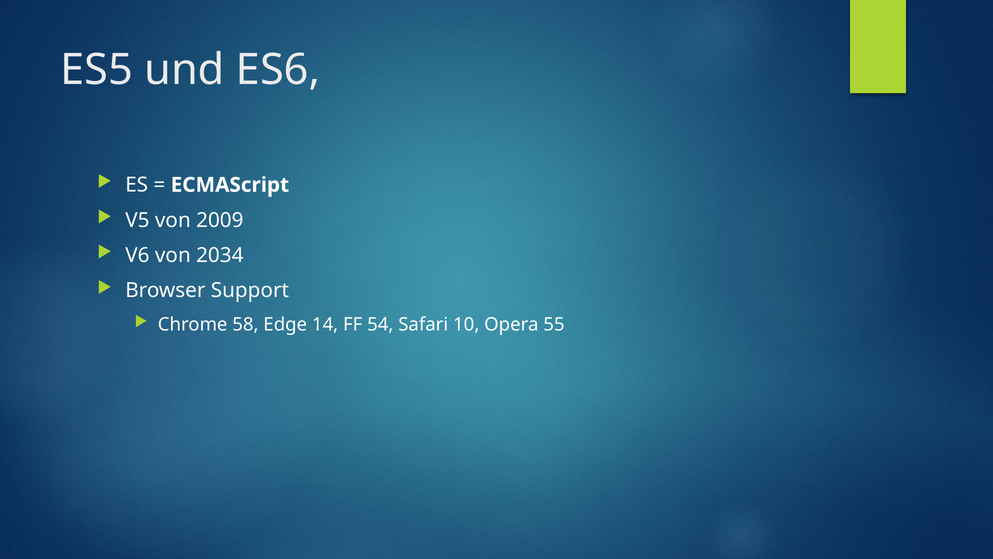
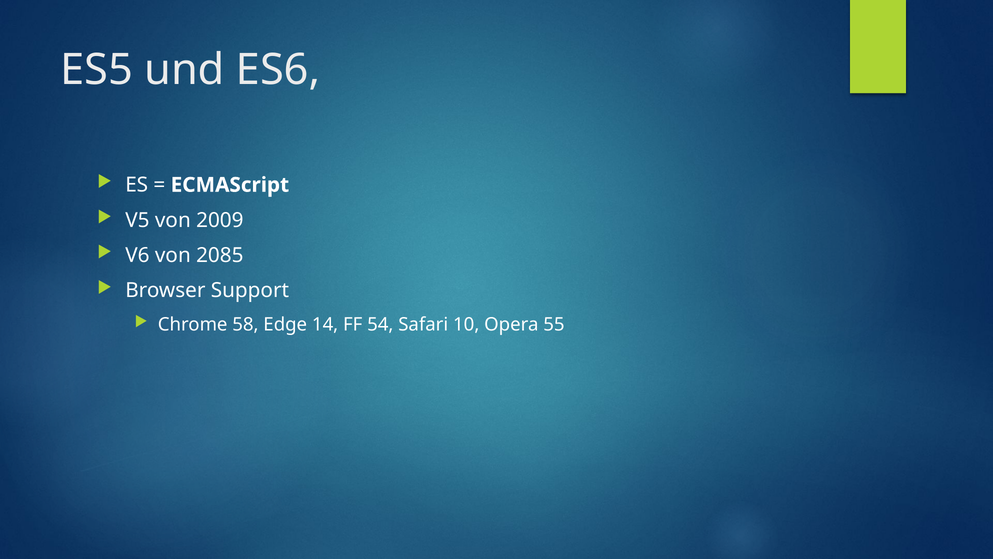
2034: 2034 -> 2085 (220, 255)
